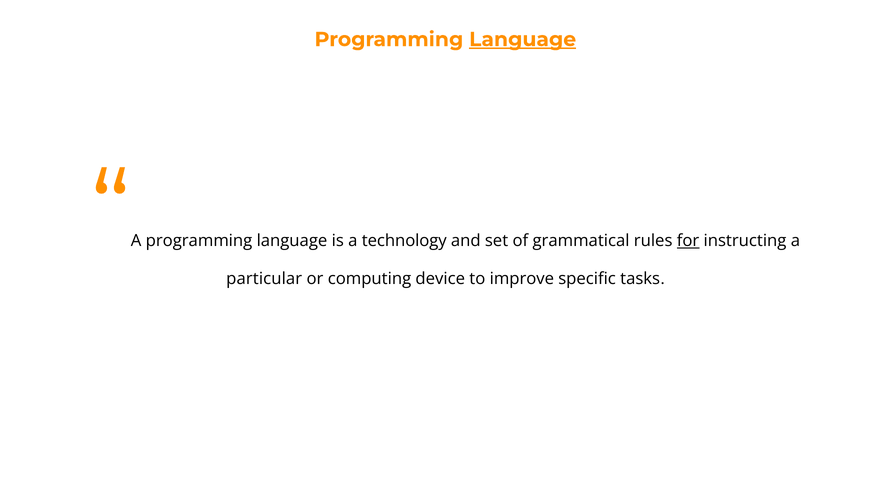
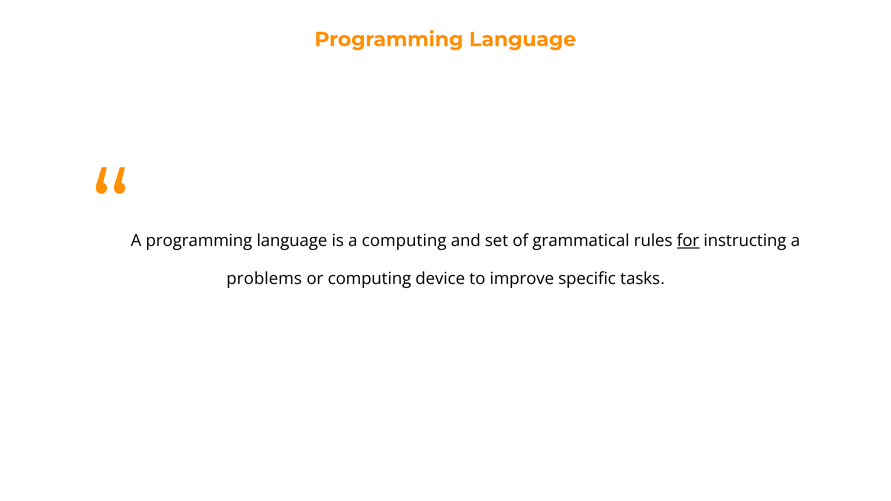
Language underline: present -> none (523, 39)
a technology: technology -> computing (404, 241)
particular: particular -> problems (264, 279)
